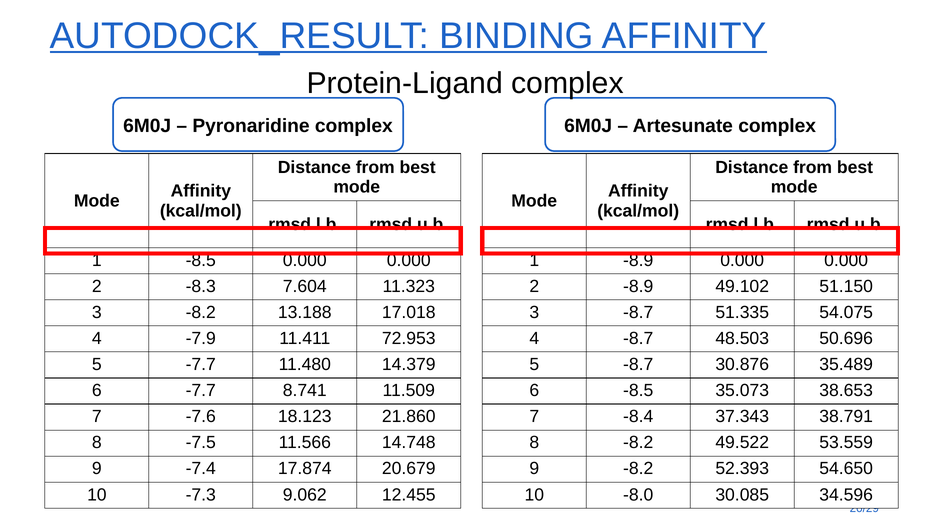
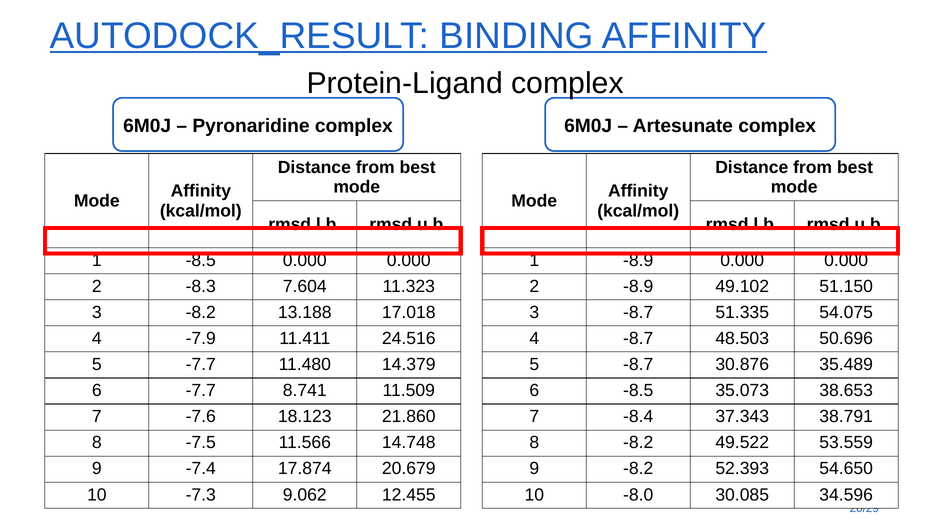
72.953: 72.953 -> 24.516 (409, 339)
